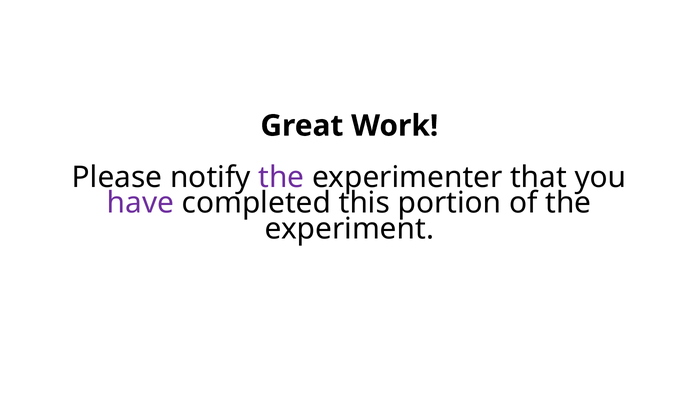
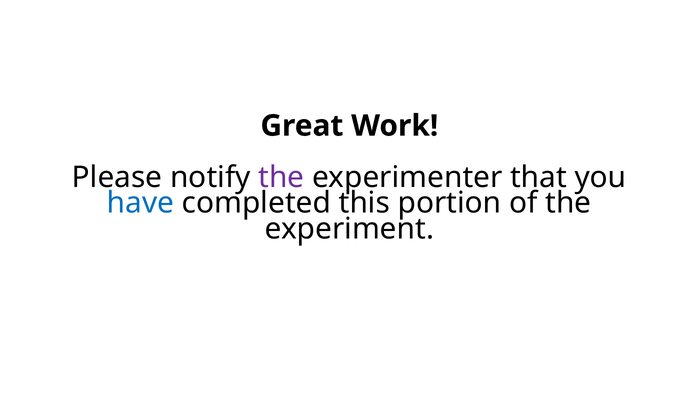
have colour: purple -> blue (141, 203)
